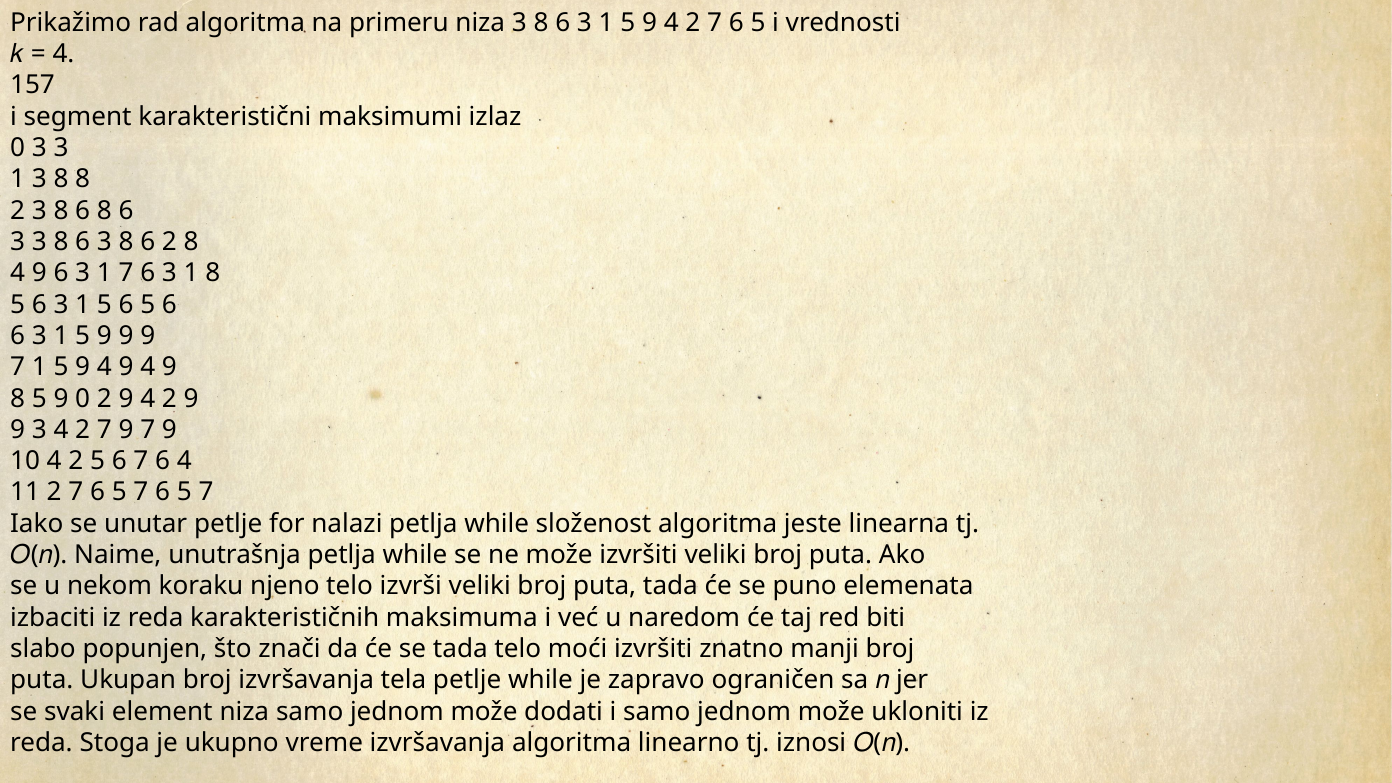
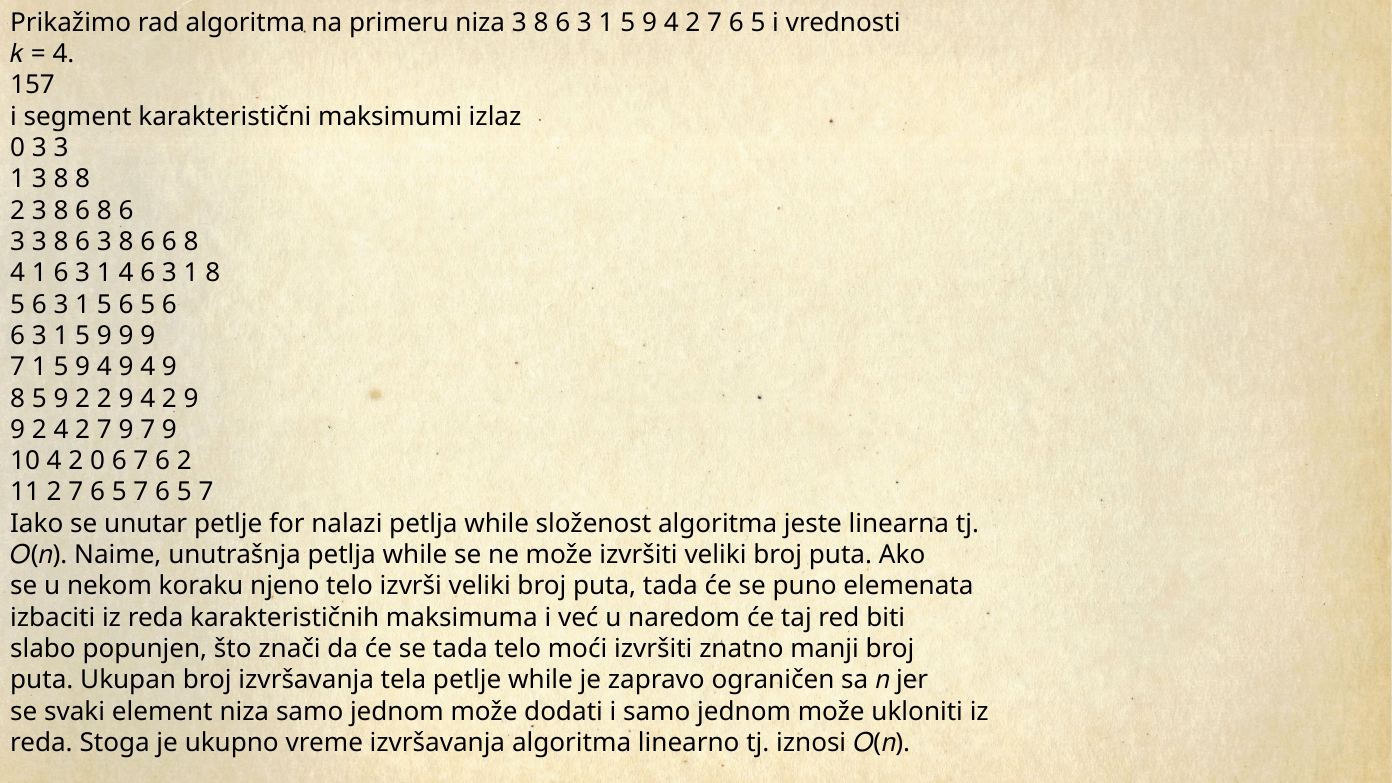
8 6 2: 2 -> 6 (169, 242)
9: 9 -> 1 (39, 273)
1 7: 7 -> 4 (126, 273)
5 9 0: 0 -> 2 (83, 398)
3: 3 -> 2 (39, 430)
2 5: 5 -> 0 (98, 461)
6 4: 4 -> 2 (184, 461)
